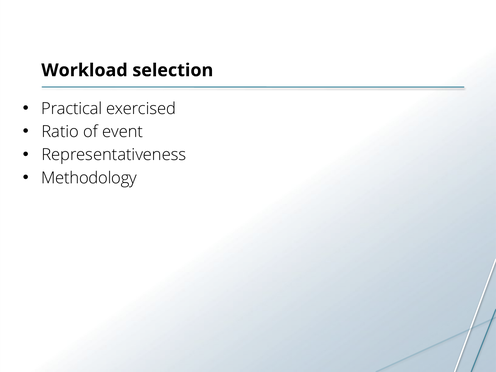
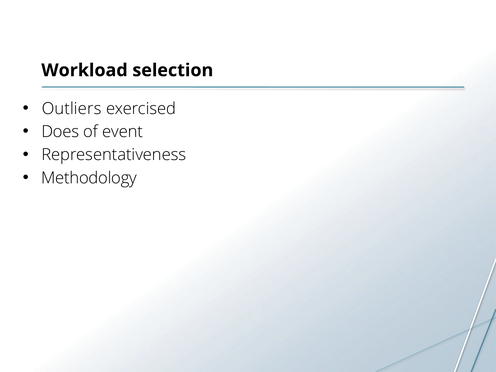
Practical: Practical -> Outliers (72, 109)
Ratio: Ratio -> Does (60, 132)
